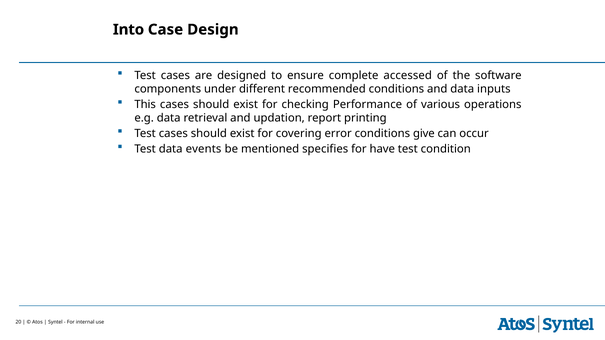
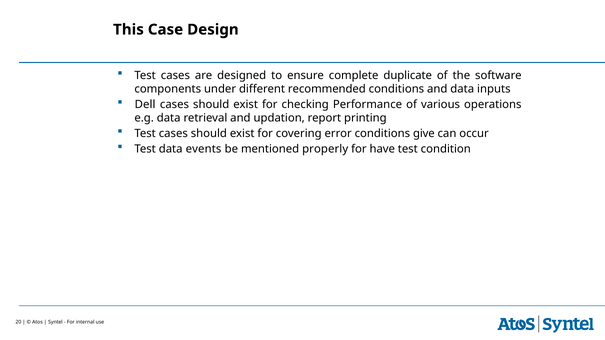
Into: Into -> This (128, 30)
accessed: accessed -> duplicate (408, 75)
This: This -> Dell (145, 105)
specifies: specifies -> properly (325, 149)
